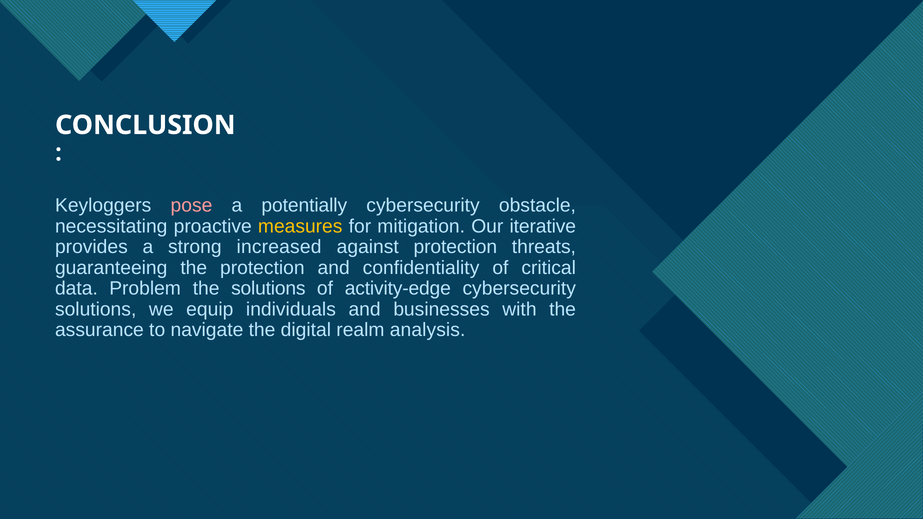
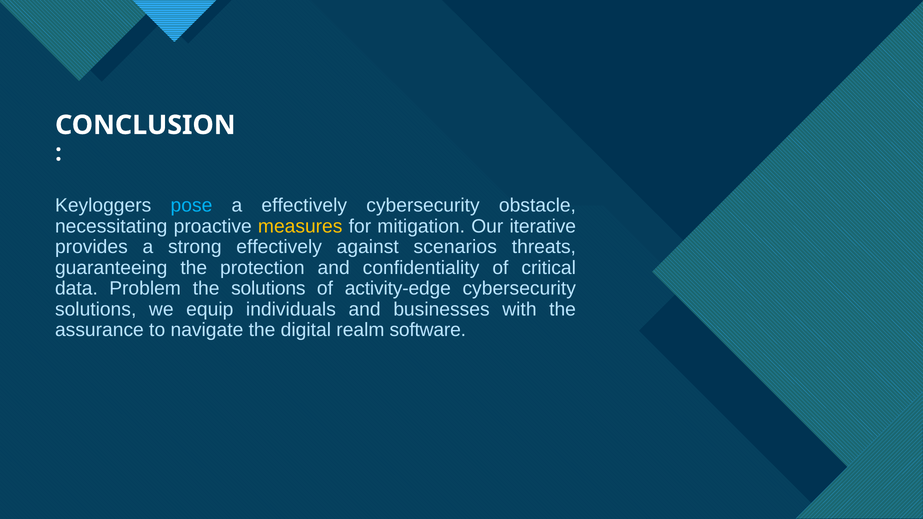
pose colour: pink -> light blue (191, 206)
a potentially: potentially -> effectively (304, 206)
strong increased: increased -> effectively (279, 247)
against protection: protection -> scenarios (455, 247)
analysis: analysis -> software (428, 330)
